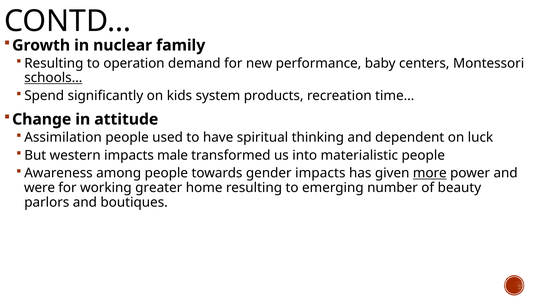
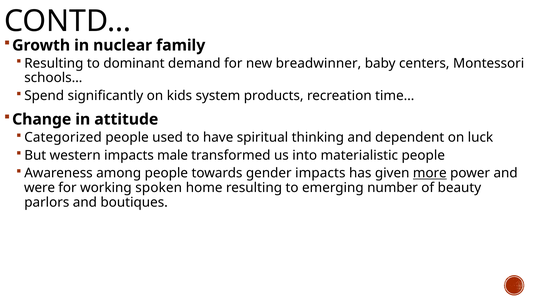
operation: operation -> dominant (134, 63)
performance: performance -> breadwinner (318, 63)
schools… underline: present -> none (53, 78)
Assimilation: Assimilation -> Categorized (63, 137)
greater: greater -> spoken (159, 188)
